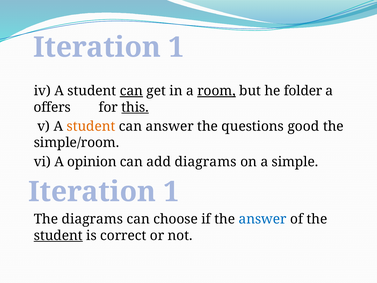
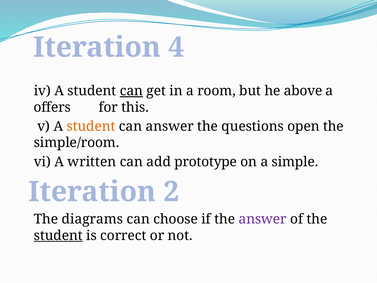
1: 1 -> 4 (176, 47)
room underline: present -> none (217, 91)
folder: folder -> above (303, 91)
this underline: present -> none (135, 107)
good: good -> open (303, 126)
opinion: opinion -> written (92, 162)
add diagrams: diagrams -> prototype (206, 162)
1: 1 -> 2 (171, 192)
answer colour: blue -> purple (263, 219)
